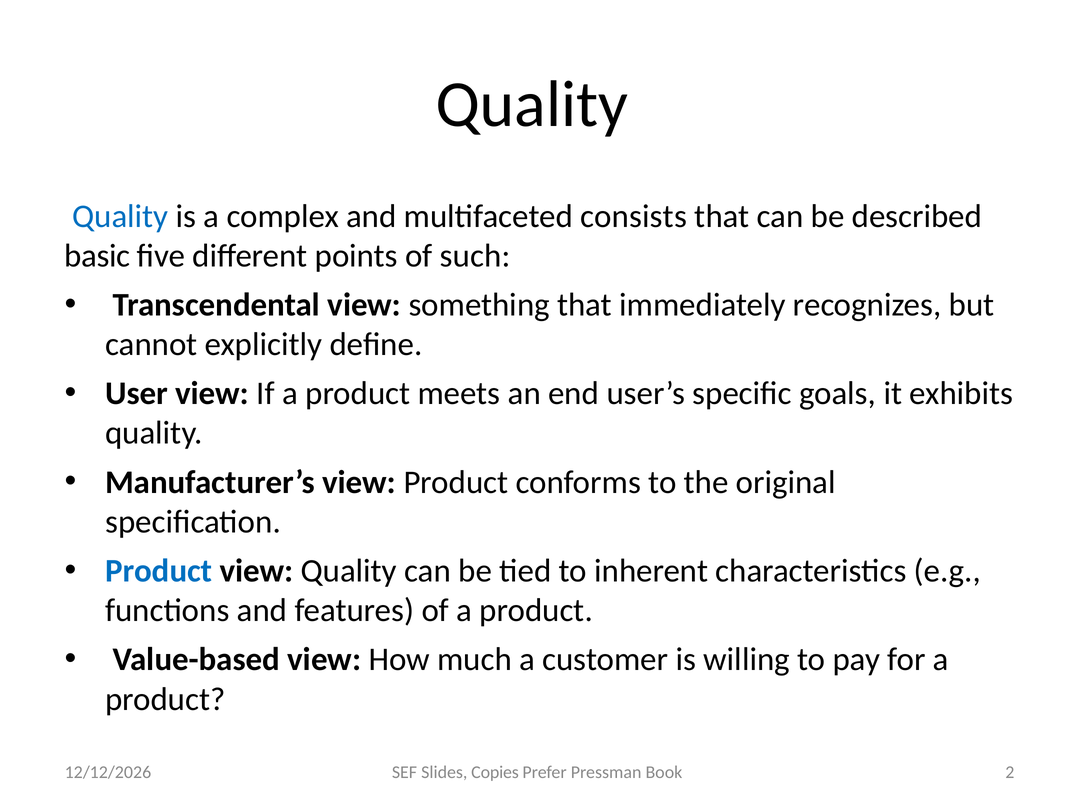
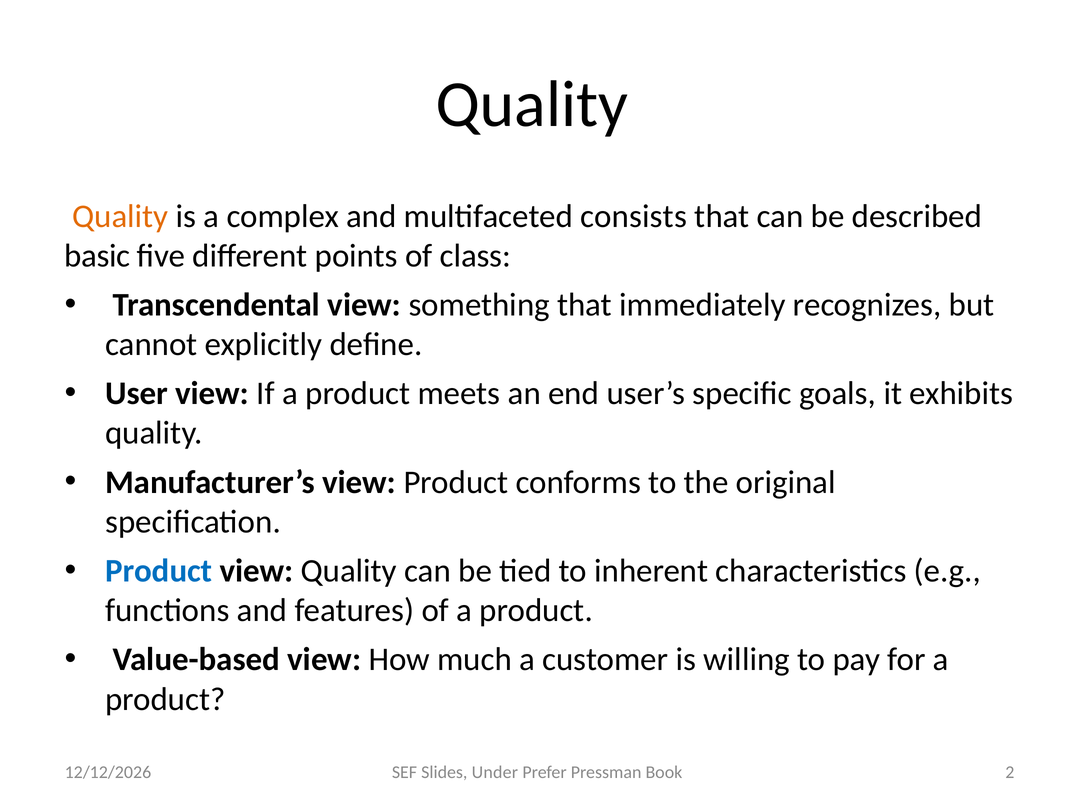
Quality colour: blue -> orange (120, 216)
such: such -> class (475, 256)
Copies: Copies -> Under (495, 773)
